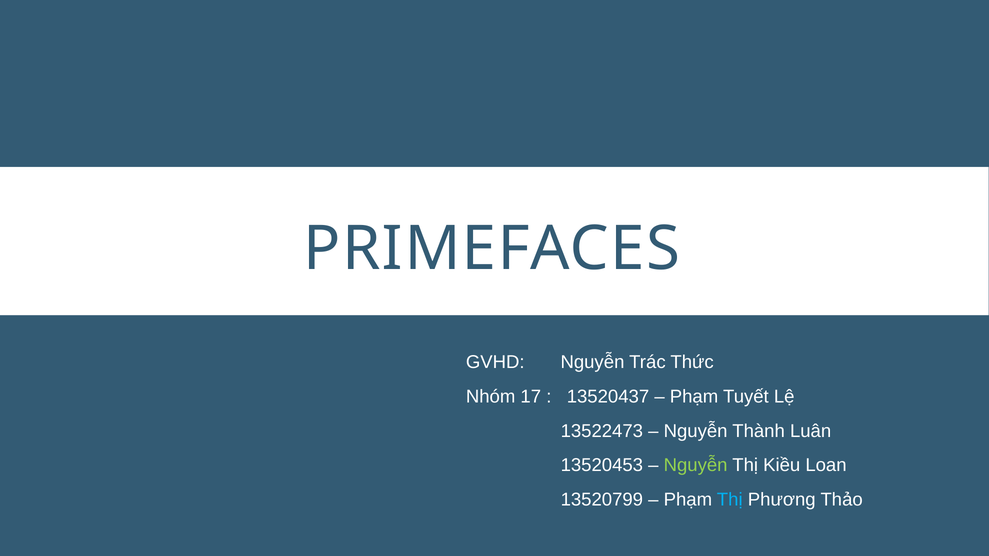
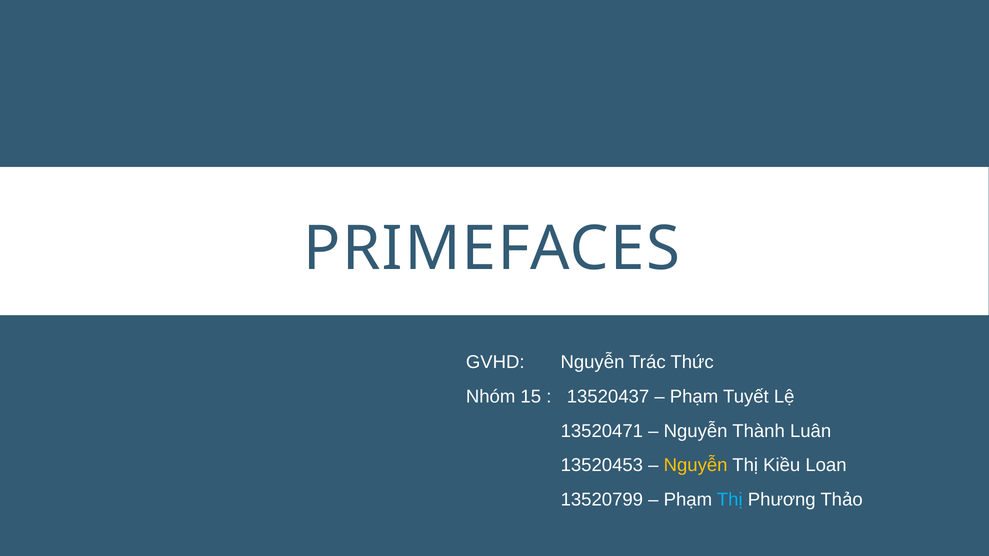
17: 17 -> 15 (531, 397)
13522473: 13522473 -> 13520471 (602, 431)
Nguyễn colour: light green -> yellow (696, 466)
